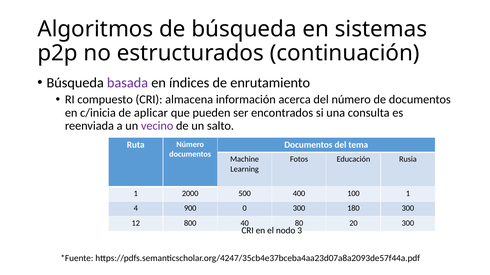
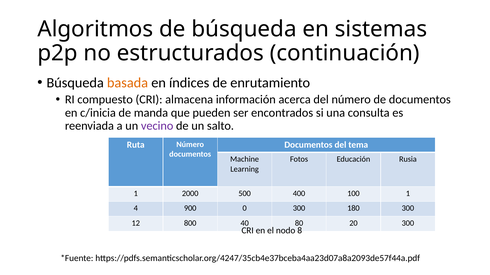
basada colour: purple -> orange (127, 83)
aplicar: aplicar -> manda (151, 113)
3: 3 -> 8 (300, 231)
